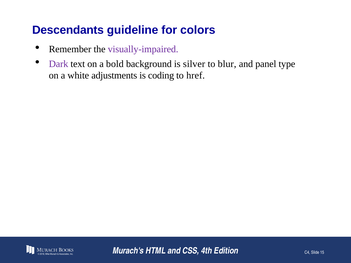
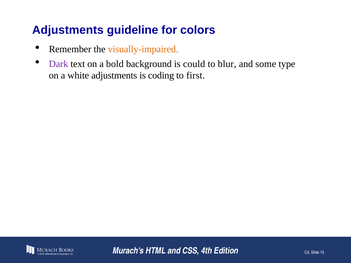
Descendants: Descendants -> Adjustments (68, 30)
visually-impaired colour: purple -> orange (143, 49)
silver: silver -> could (194, 64)
panel: panel -> some (266, 64)
href: href -> first (196, 76)
